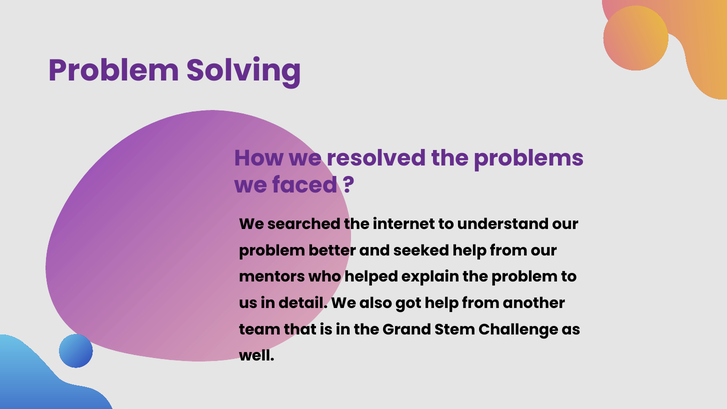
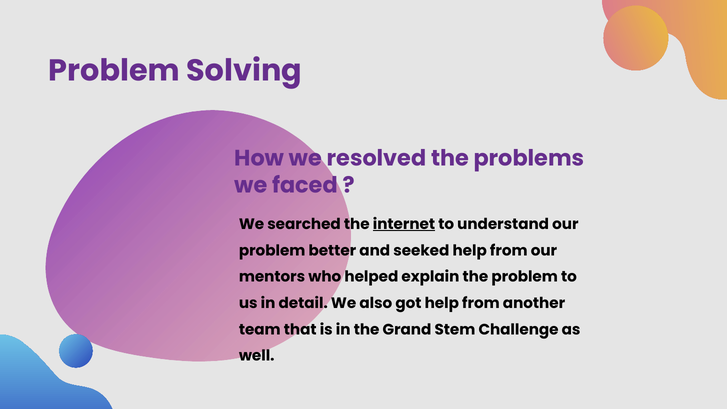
internet underline: none -> present (404, 224)
